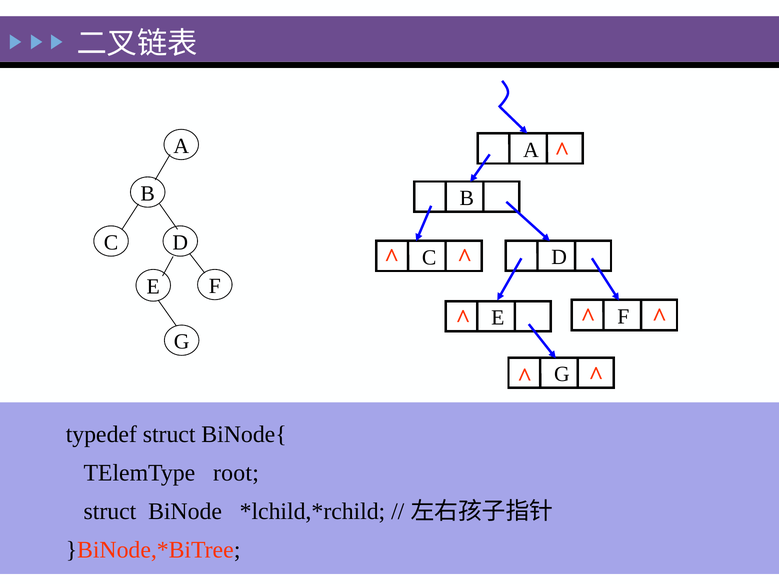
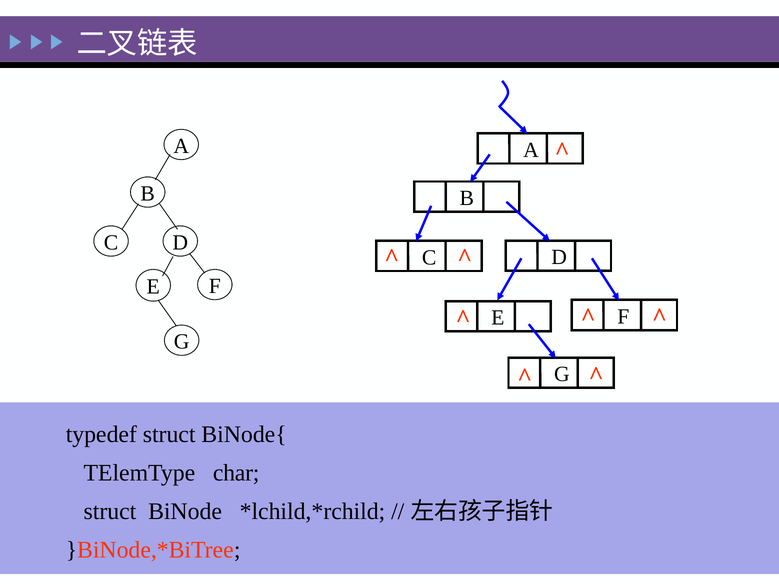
root: root -> char (236, 473)
